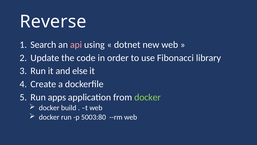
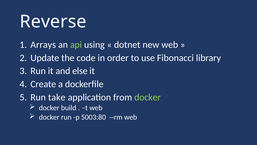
Search: Search -> Arrays (43, 45)
api colour: pink -> light green (76, 45)
apps: apps -> take (57, 97)
